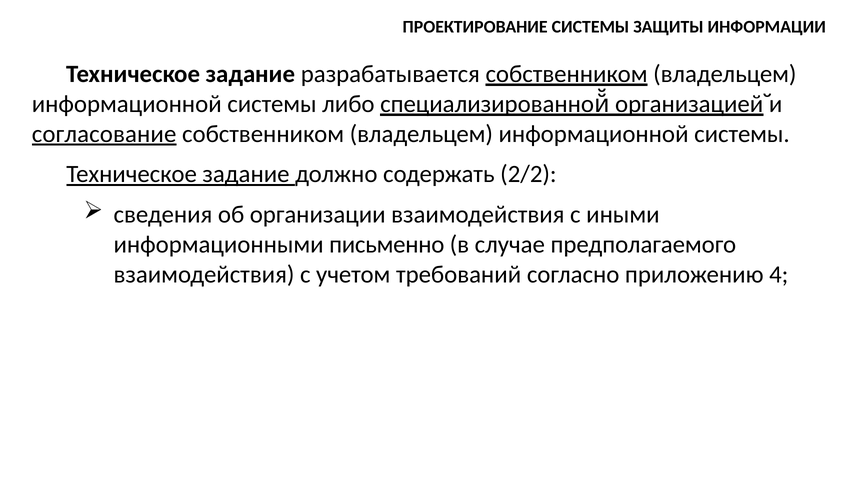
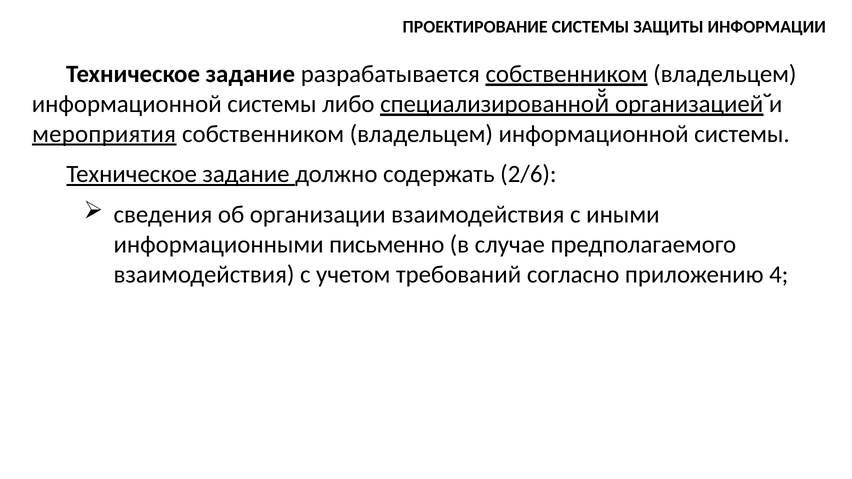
согласование: согласование -> мероприятия (104, 134)
2/2: 2/2 -> 2/6 (528, 174)
